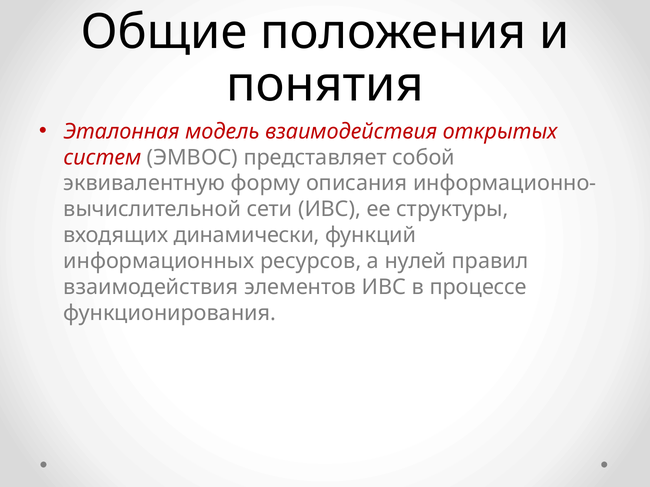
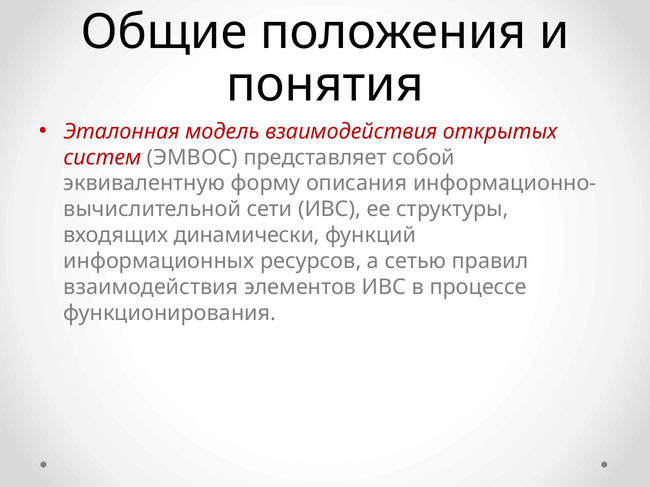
нулей: нулей -> сетью (415, 262)
